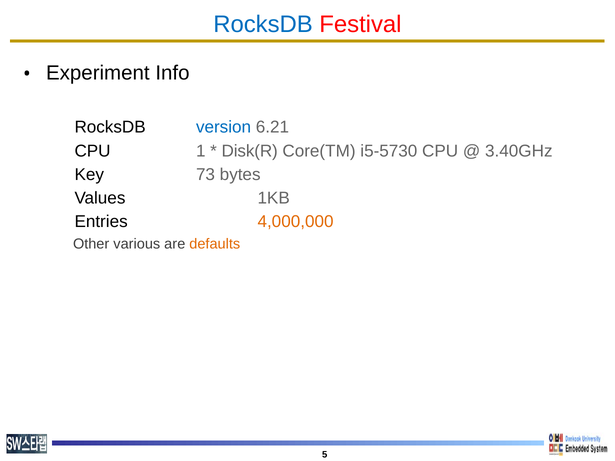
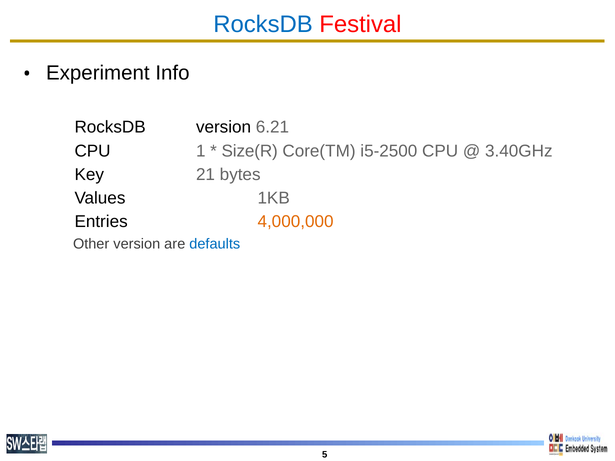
version colour: blue -> black (224, 127)
Disk(R: Disk(R -> Size(R (250, 151)
i5-5730: i5-5730 -> i5-2500 (389, 151)
73: 73 -> 21 (205, 175)
various: various -> version (137, 244)
defaults colour: orange -> blue (215, 244)
